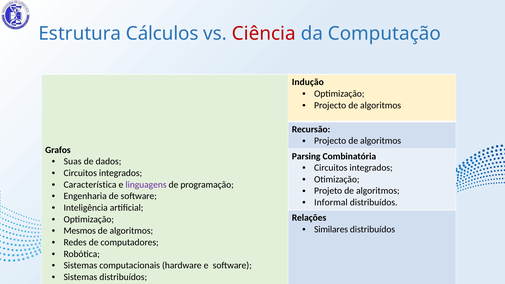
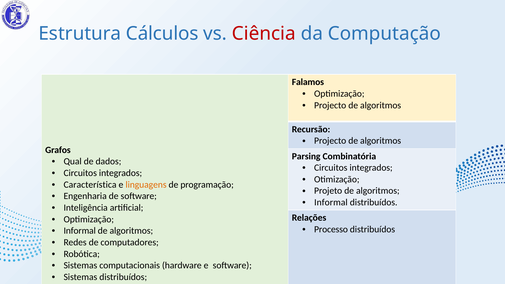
Indução: Indução -> Falamos (308, 82)
Suas: Suas -> Qual (73, 162)
linguagens colour: purple -> orange (146, 185)
Similares: Similares -> Processo (331, 229)
Mesmos: Mesmos -> Informal (80, 231)
